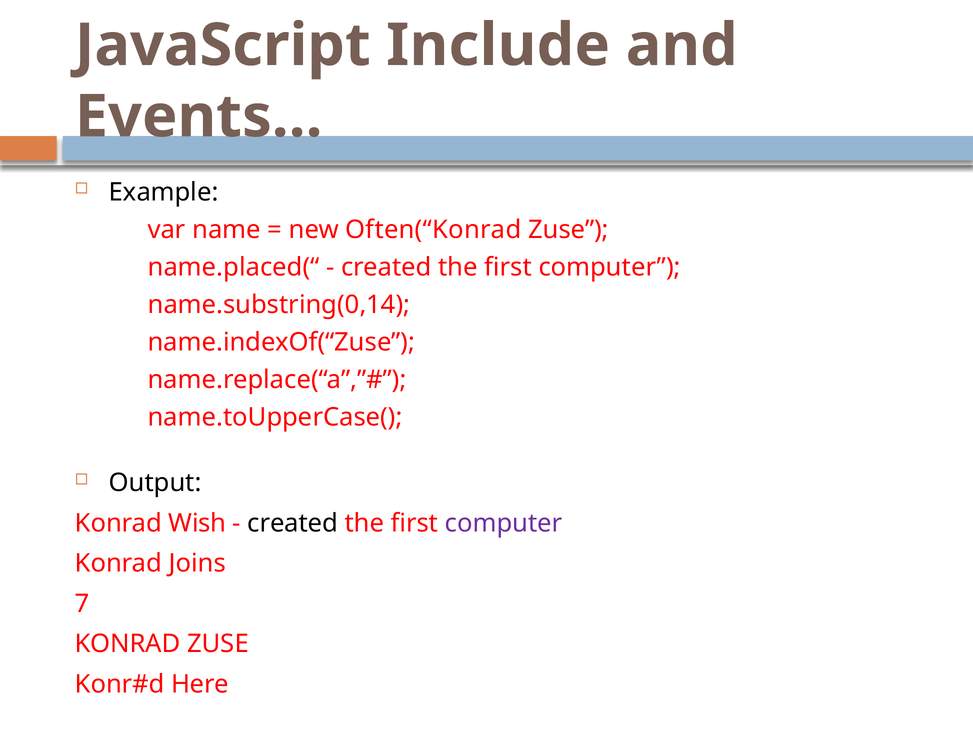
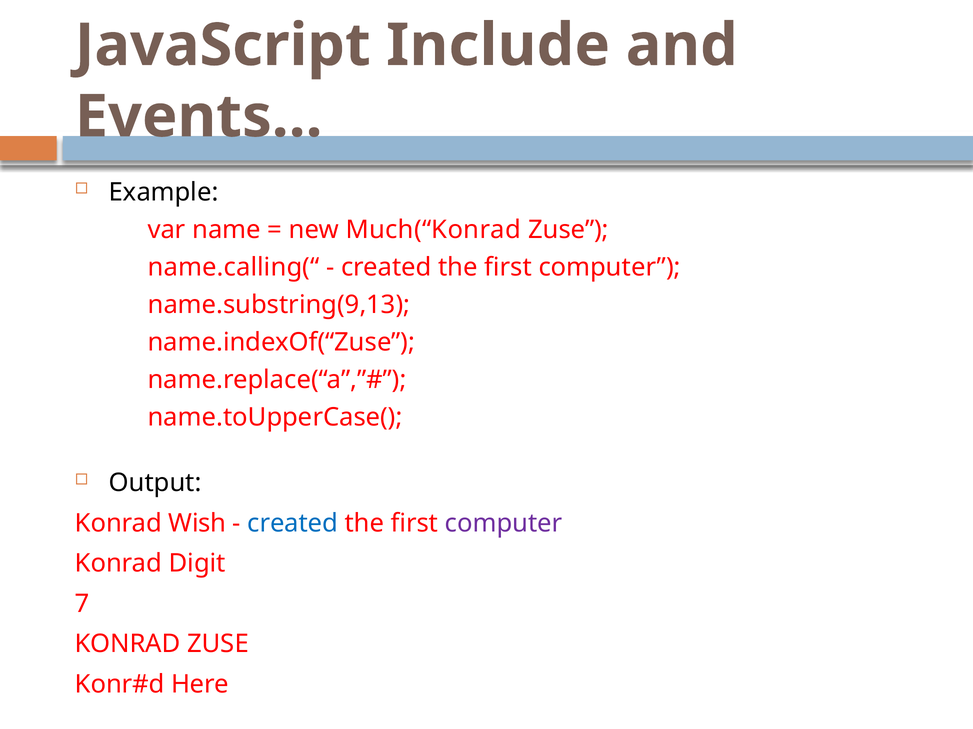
Often(“Konrad: Often(“Konrad -> Much(“Konrad (433, 230)
name.placed(“: name.placed(“ -> name.calling(“ (234, 267)
name.substring(0,14: name.substring(0,14 -> name.substring(9,13 (279, 305)
created colour: black -> blue (293, 524)
Joins: Joins -> Digit (197, 564)
